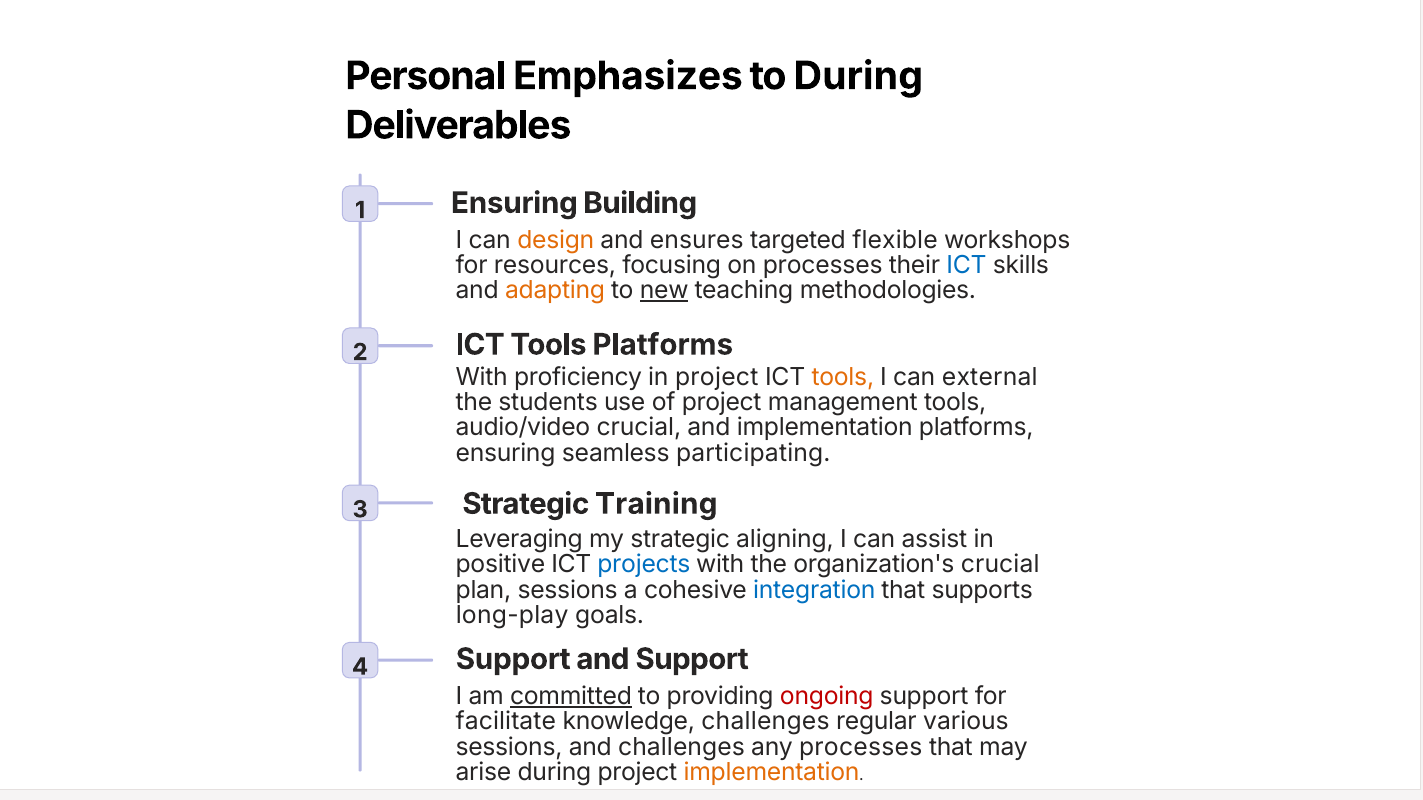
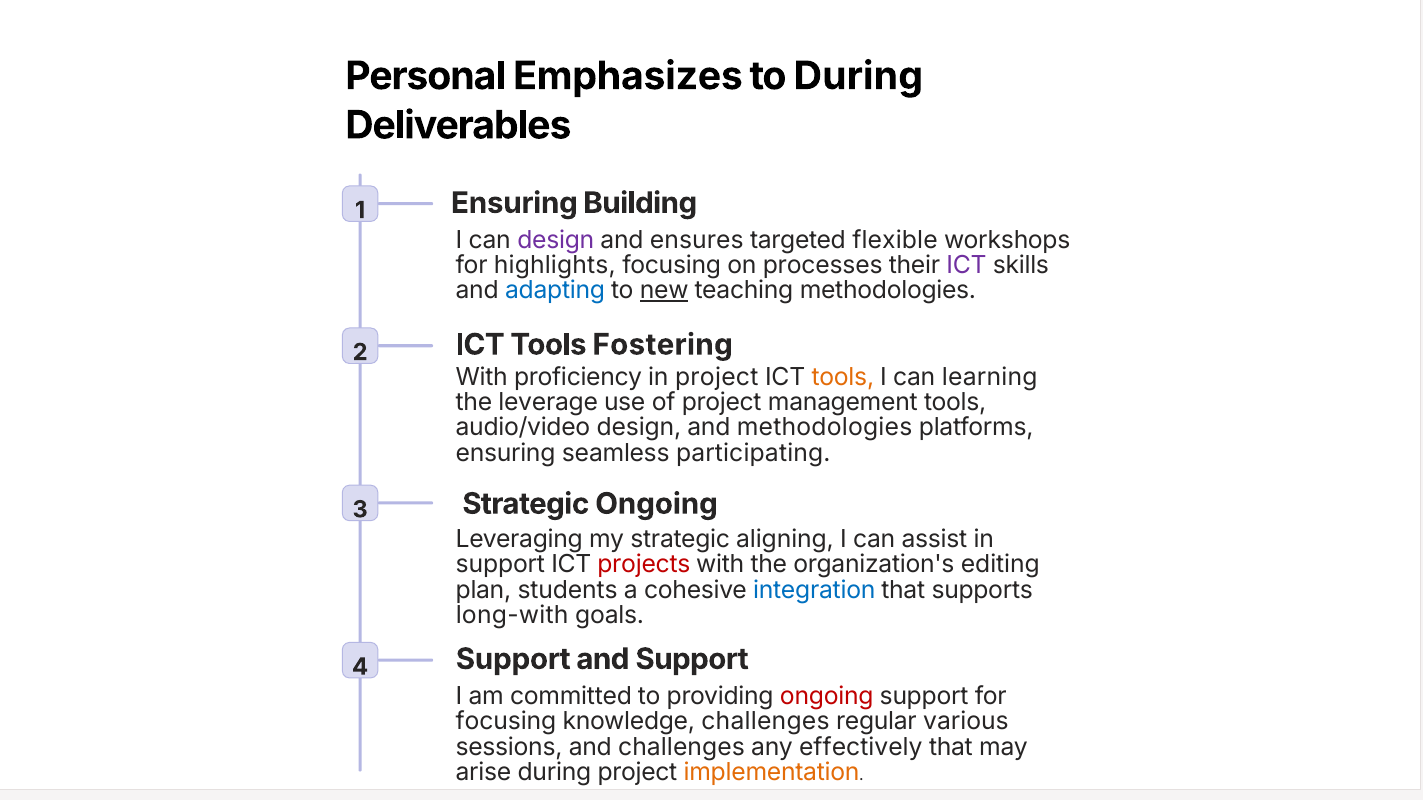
design colour: orange -> purple (556, 240)
resources: resources -> highlights (555, 265)
ICT colour: blue -> purple (967, 265)
adapting colour: orange -> blue (555, 291)
Tools Platforms: Platforms -> Fostering (663, 345)
external: external -> learning (990, 377)
students: students -> leverage (548, 403)
audio/video crucial: crucial -> design (639, 428)
and implementation: implementation -> methodologies (825, 428)
Strategic Training: Training -> Ongoing (656, 504)
positive: positive -> support (500, 565)
projects colour: blue -> red (644, 565)
organization's crucial: crucial -> editing (1000, 565)
plan sessions: sessions -> students (568, 590)
long-play: long-play -> long-with (512, 615)
committed underline: present -> none (571, 697)
facilitate: facilitate -> focusing (506, 722)
any processes: processes -> effectively (861, 747)
